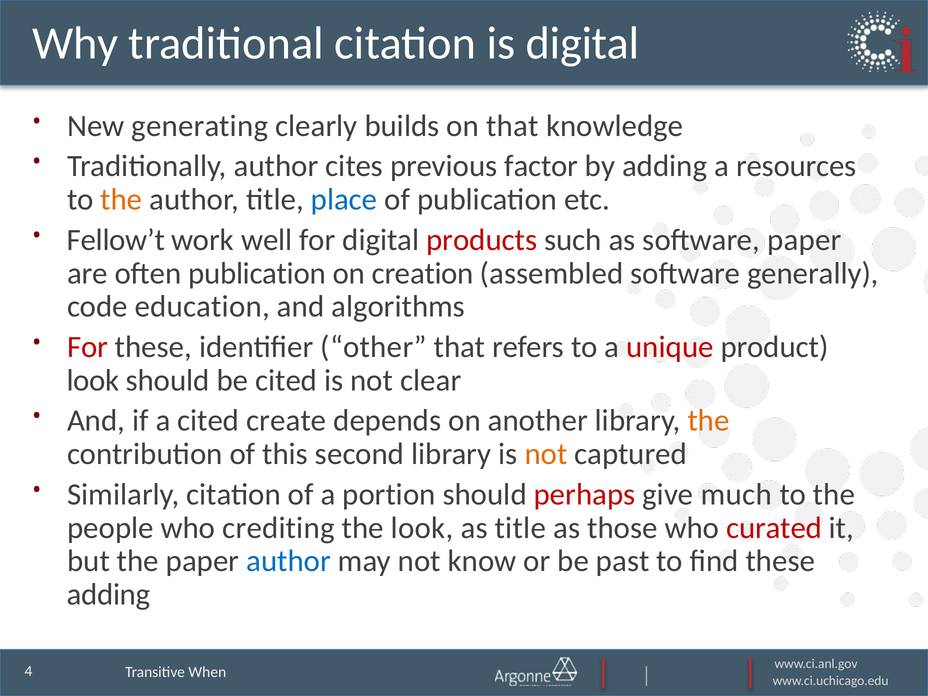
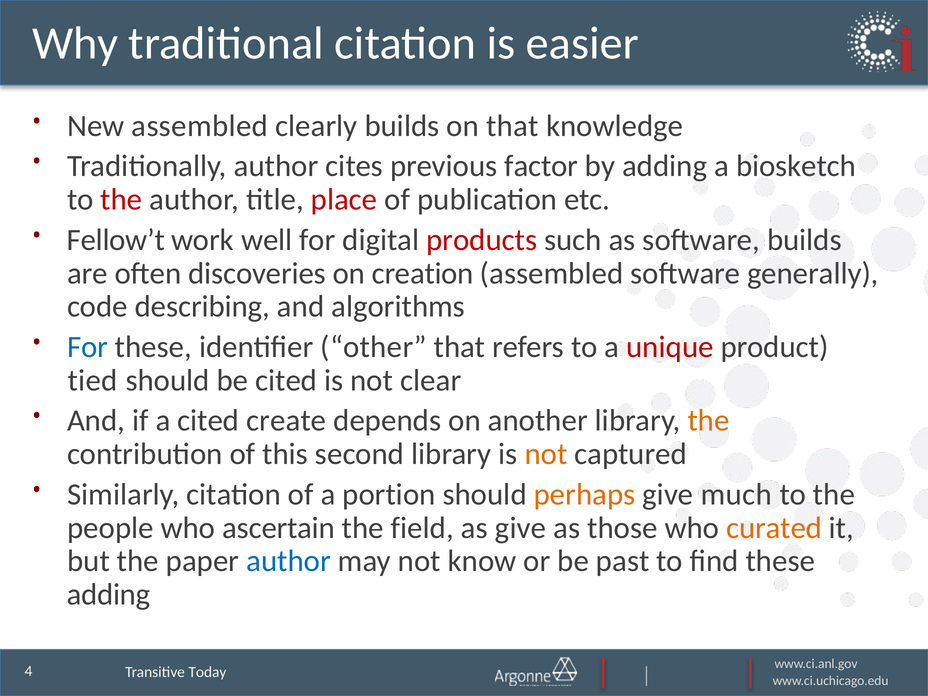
is digital: digital -> easier (582, 43)
New generating: generating -> assembled (200, 126)
resources: resources -> biosketch (796, 166)
the colour: orange -> red (121, 200)
place colour: blue -> red (344, 200)
software paper: paper -> builds (804, 240)
often publication: publication -> discoveries (257, 273)
education: education -> describing (202, 307)
For colour: red -> blue (88, 347)
look: look -> tied (93, 380)
perhaps colour: red -> orange (585, 494)
crediting: crediting -> ascertain (279, 528)
the look: look -> field (422, 528)
as title: title -> give (521, 528)
curated colour: red -> orange (774, 528)
When: When -> Today (207, 672)
